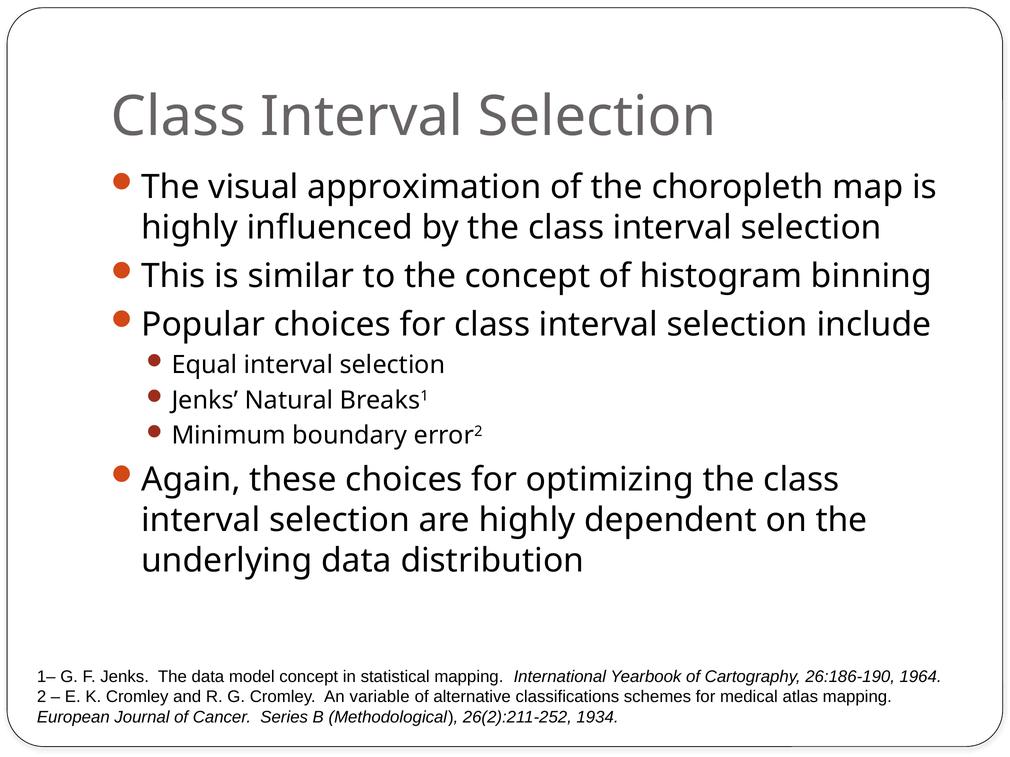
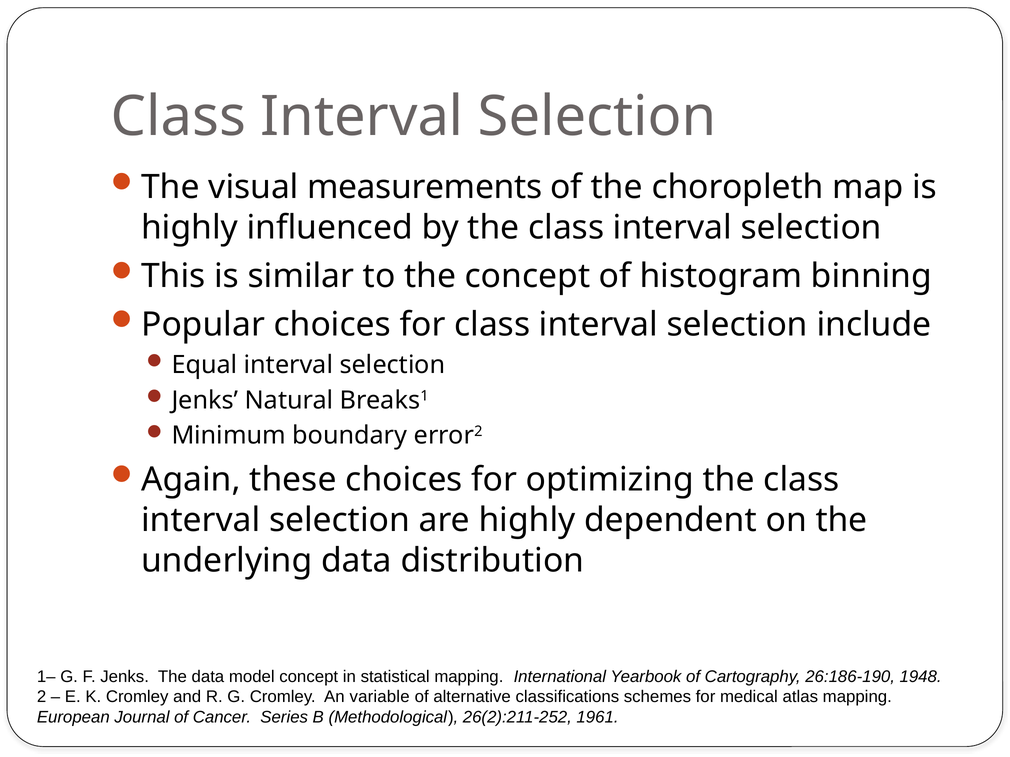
approximation: approximation -> measurements (425, 187)
1964: 1964 -> 1948 (921, 677)
1934: 1934 -> 1961 (597, 717)
